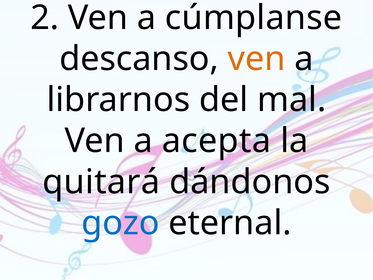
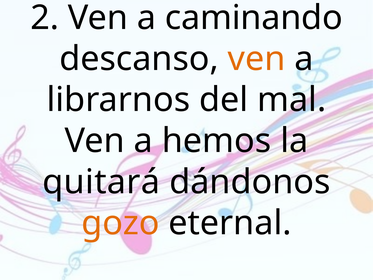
cúmplanse: cúmplanse -> caminando (254, 18)
acepta: acepta -> hemos (217, 141)
gozo colour: blue -> orange (120, 223)
